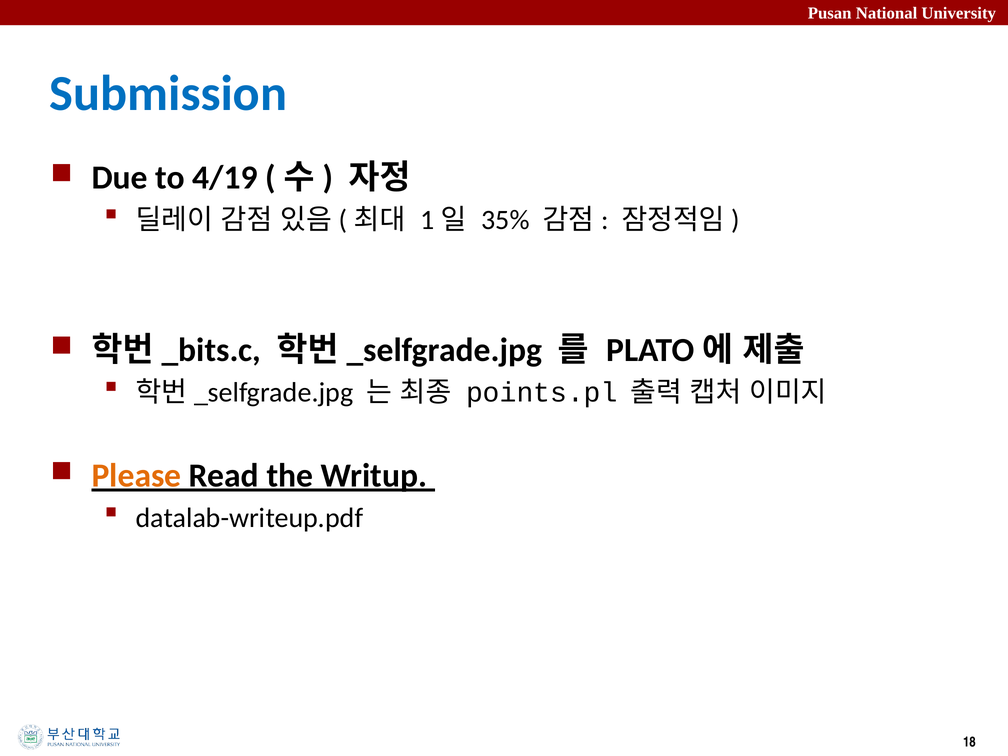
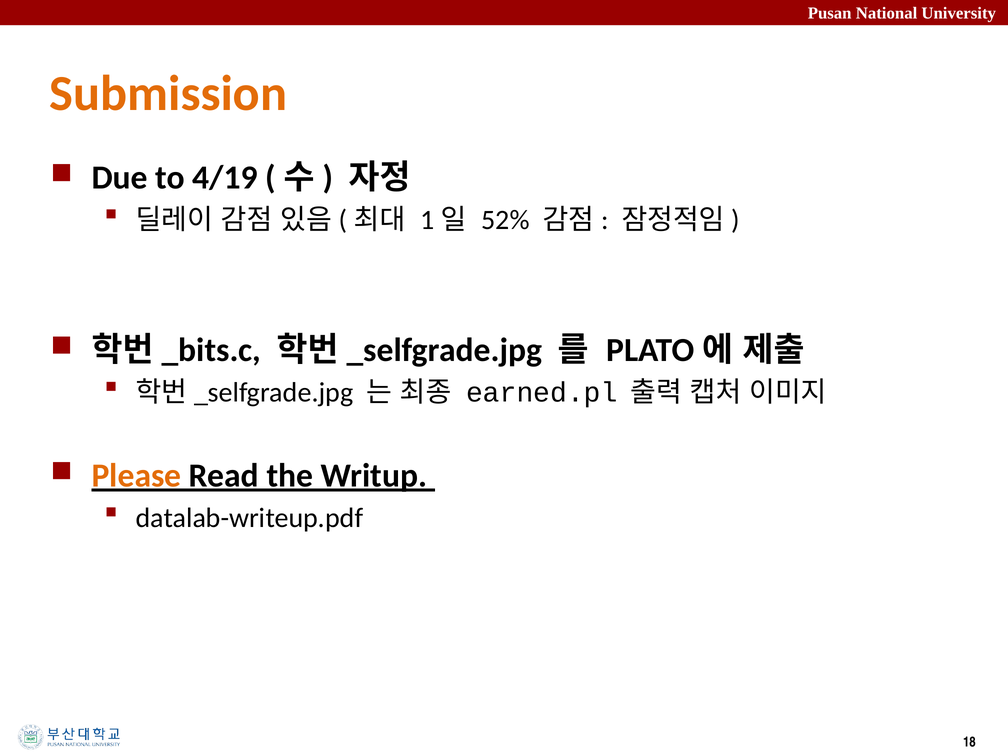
Submission colour: blue -> orange (168, 94)
35%: 35% -> 52% (505, 220)
points.pl: points.pl -> earned.pl (542, 392)
